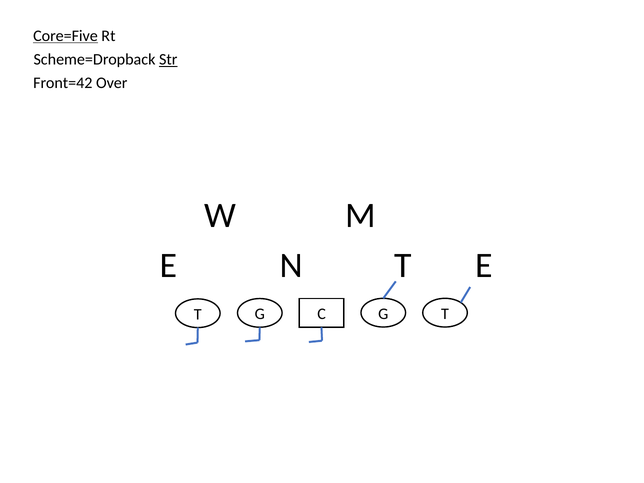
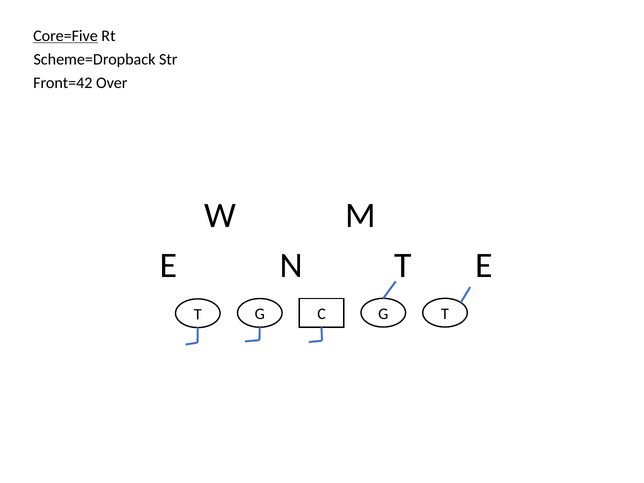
Str underline: present -> none (168, 59)
